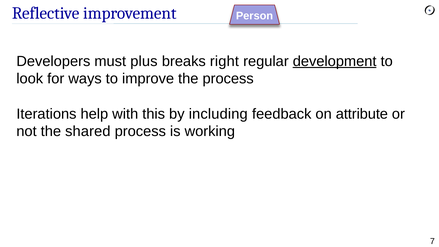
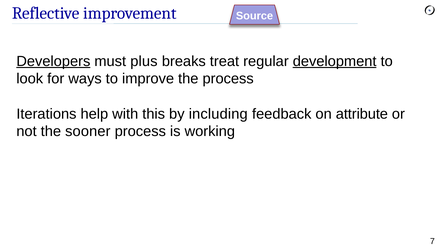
Person: Person -> Source (254, 16)
Developers underline: none -> present (53, 61)
right: right -> treat (224, 61)
shared: shared -> sooner (88, 131)
